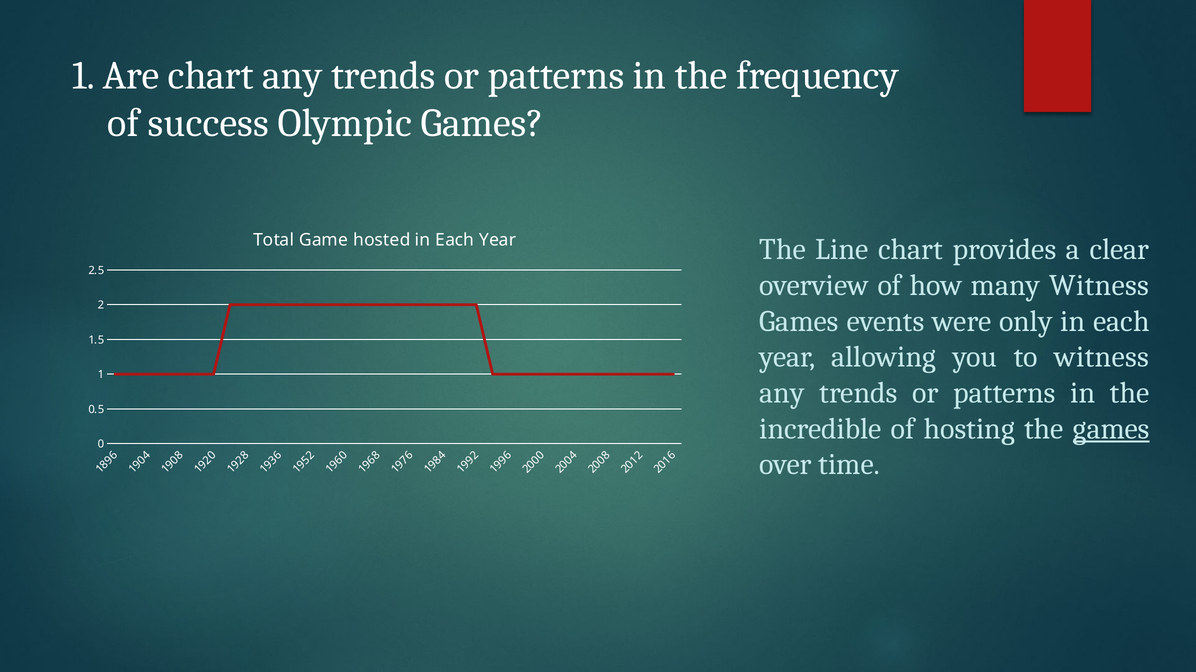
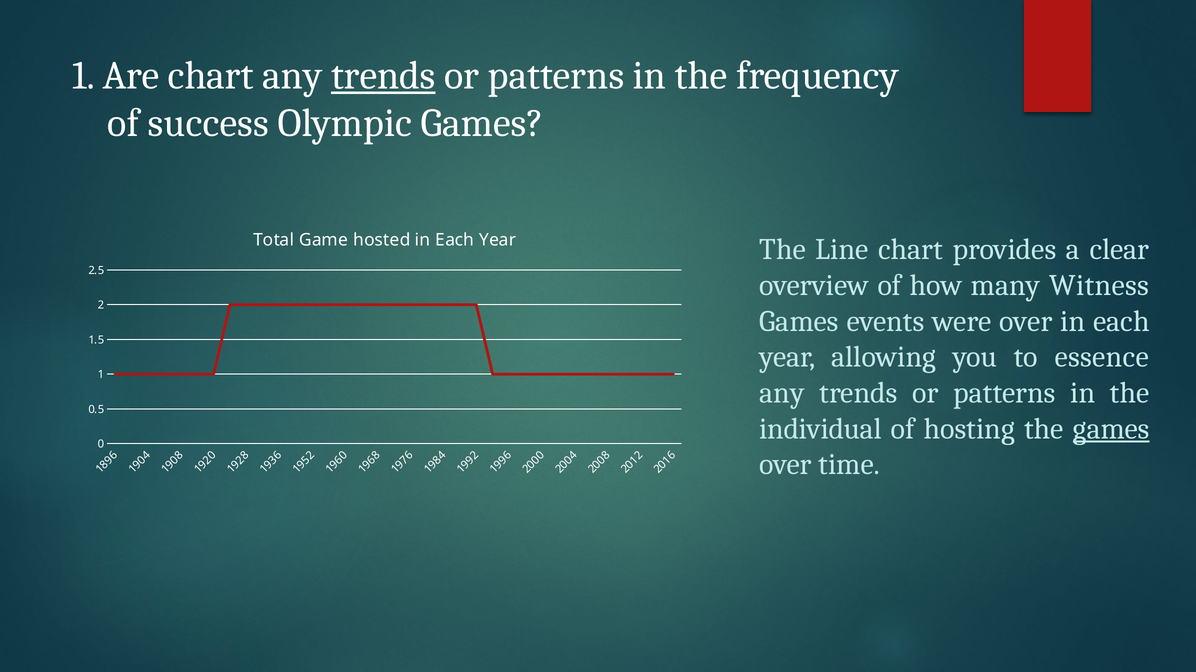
trends underline: none -> present (383, 76)
were only: only -> over (1026, 322)
to witness: witness -> essence (1102, 358)
incredible: incredible -> individual (821, 429)
